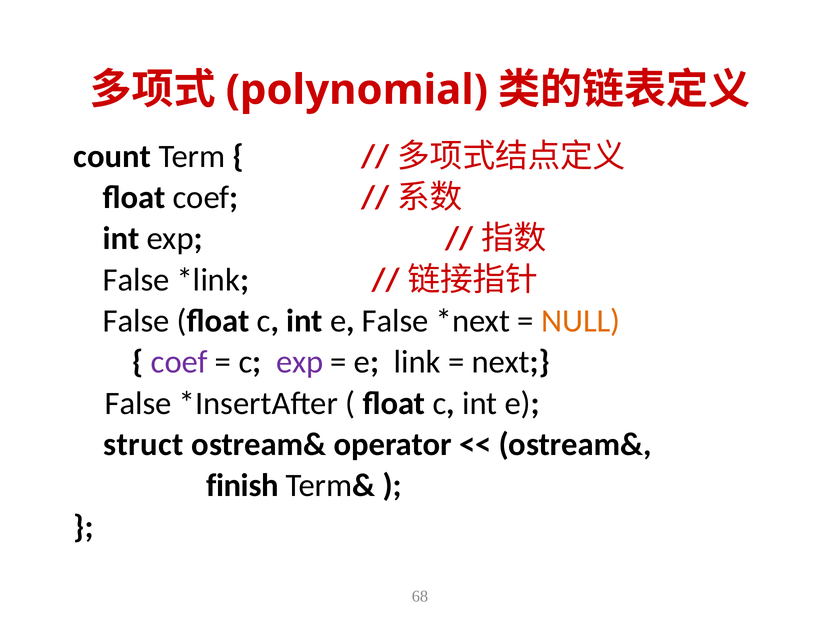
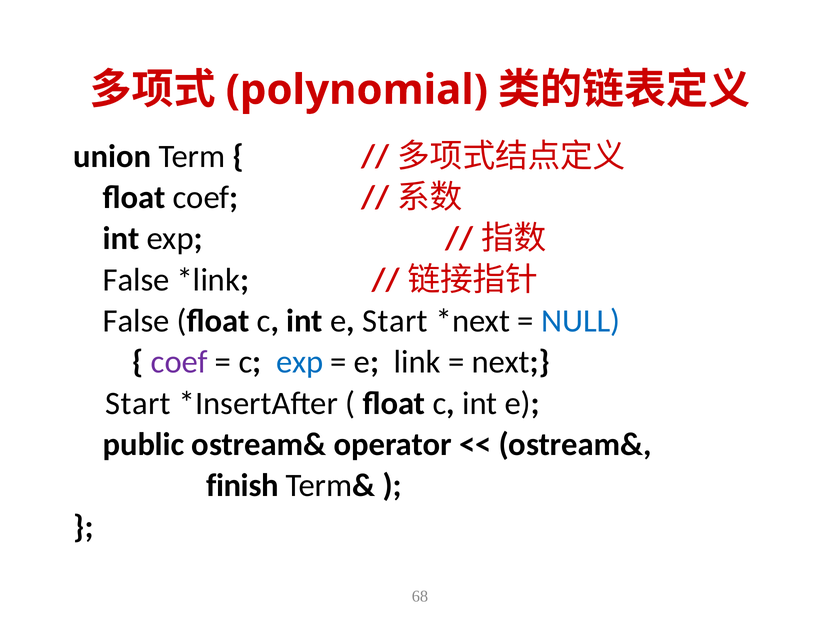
count: count -> union (112, 156)
e False: False -> Start (395, 321)
NULL colour: orange -> blue (581, 321)
exp colour: purple -> blue (300, 362)
False: False -> Start (138, 403)
struct: struct -> public (144, 444)
